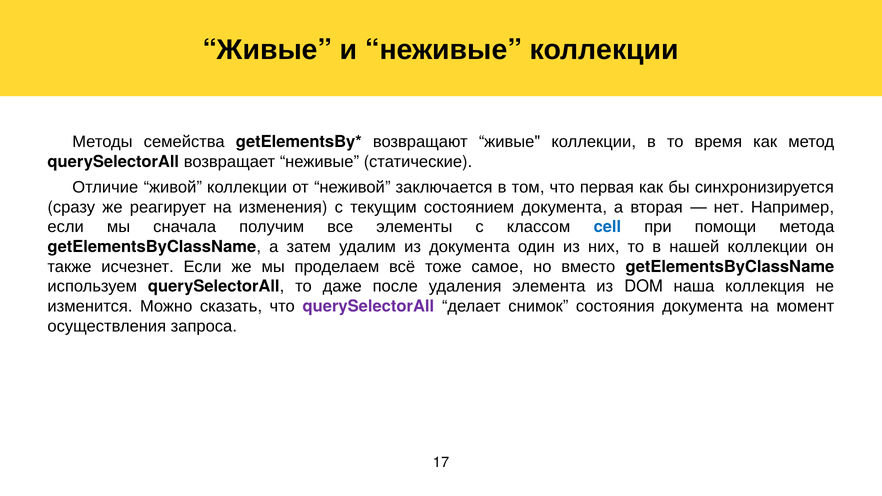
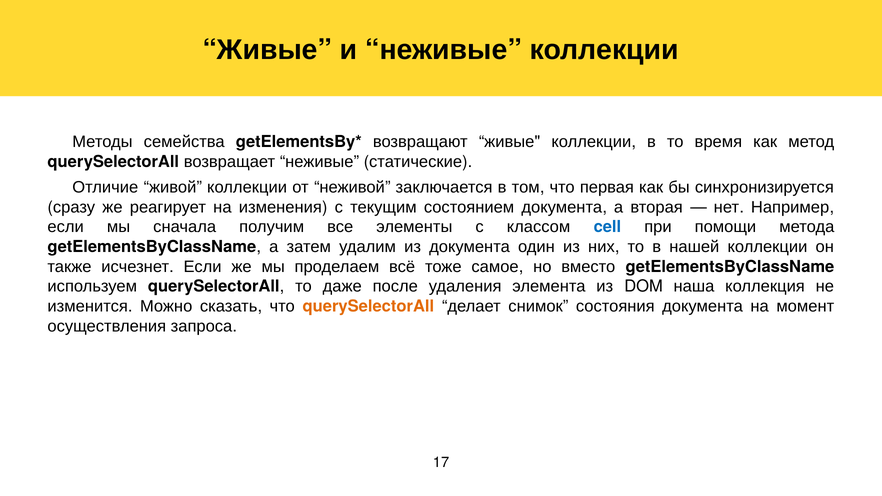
querySelectorAll colour: purple -> orange (368, 306)
